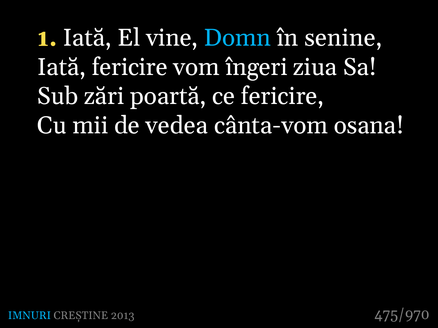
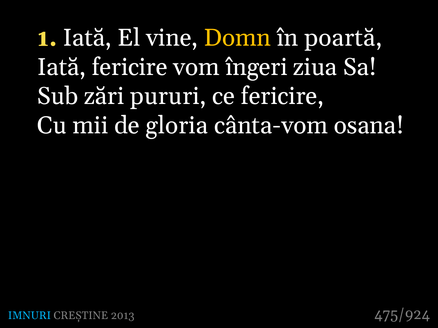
Domn colour: light blue -> yellow (237, 38)
senine: senine -> poartă (343, 38)
poartă: poartă -> pururi (168, 96)
vedea: vedea -> gloria (177, 126)
475/970: 475/970 -> 475/924 (402, 315)
